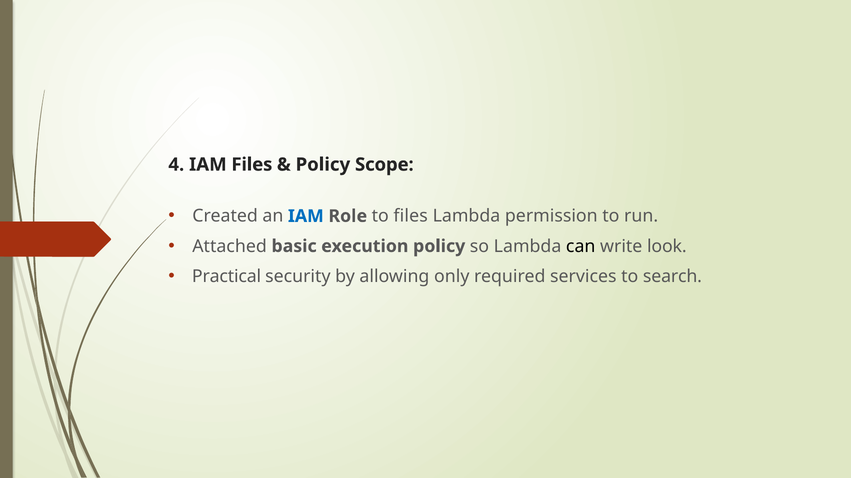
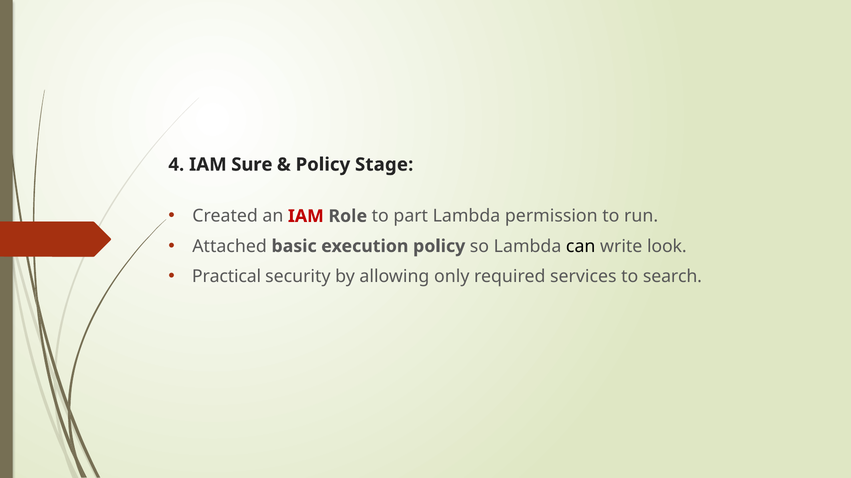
IAM Files: Files -> Sure (252, 165)
Scope: Scope -> Stage (384, 165)
IAM colour: blue -> red (306, 216)
to files: files -> part (411, 216)
